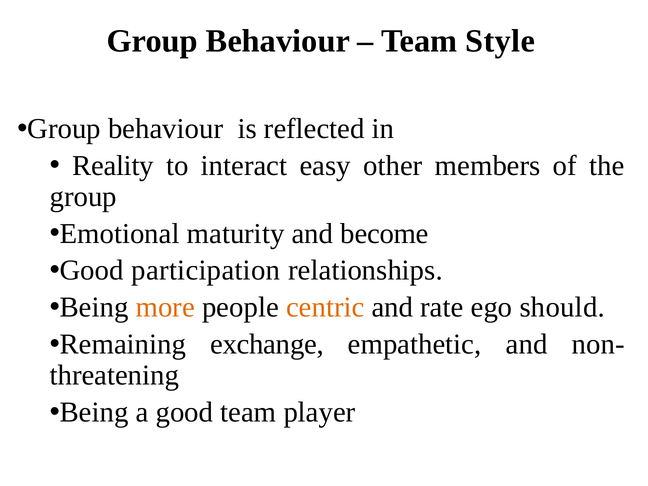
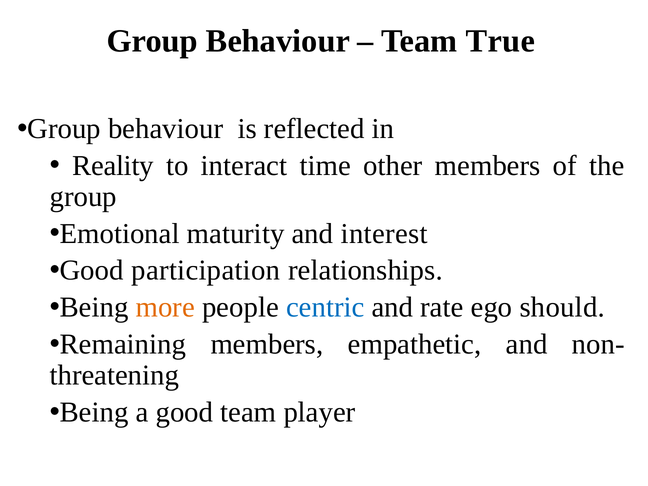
Style: Style -> True (500, 41)
easy: easy -> time (325, 166)
become: become -> interest (384, 234)
centric colour: orange -> blue (325, 307)
Remaining exchange: exchange -> members (267, 344)
